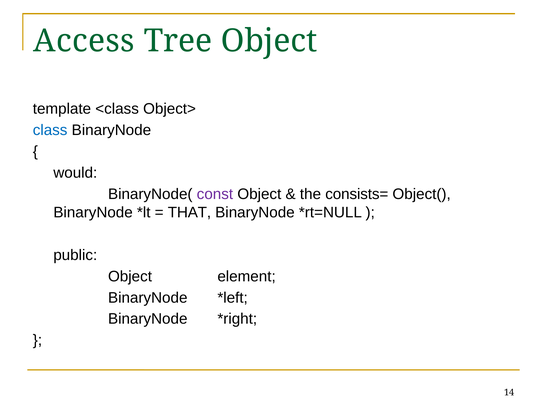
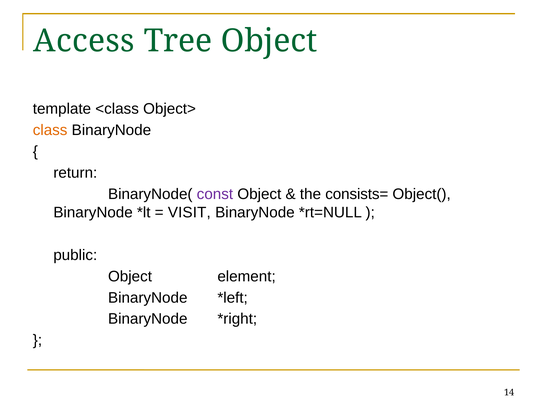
class colour: blue -> orange (50, 130)
would: would -> return (75, 172)
THAT: THAT -> VISIT (189, 212)
